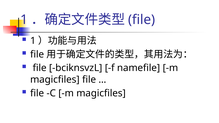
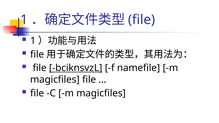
bciknsvzL underline: none -> present (76, 68)
